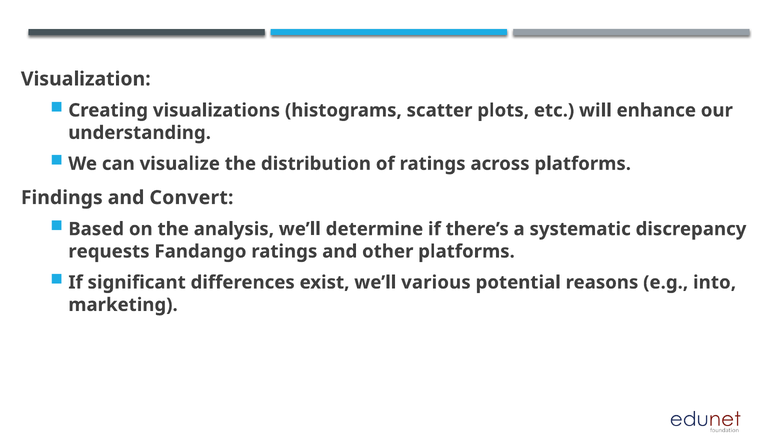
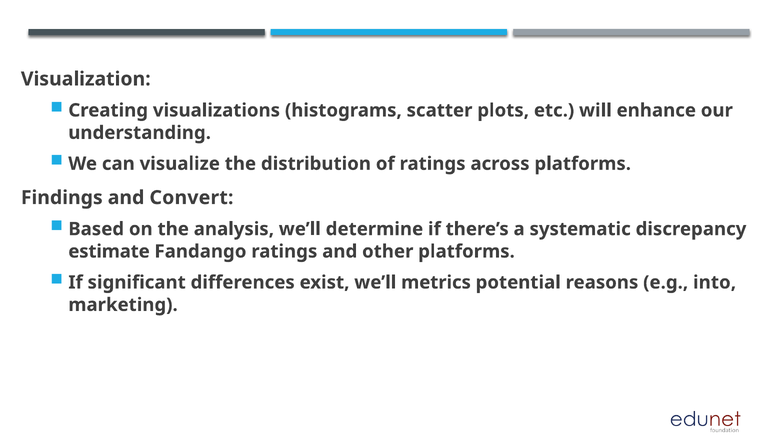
requests: requests -> estimate (109, 252)
various: various -> metrics (436, 283)
